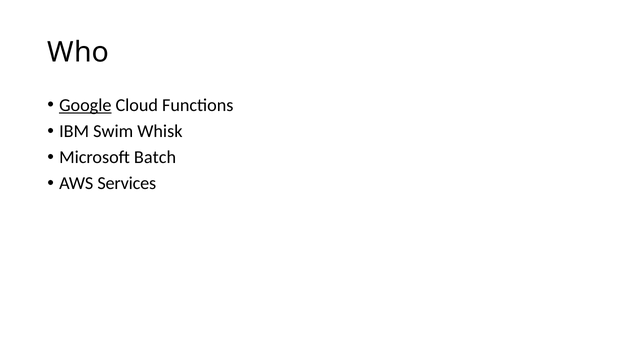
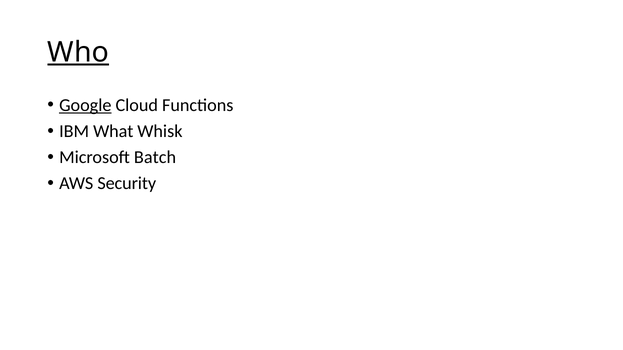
Who underline: none -> present (78, 52)
Swim: Swim -> What (113, 131)
Services: Services -> Security (127, 184)
